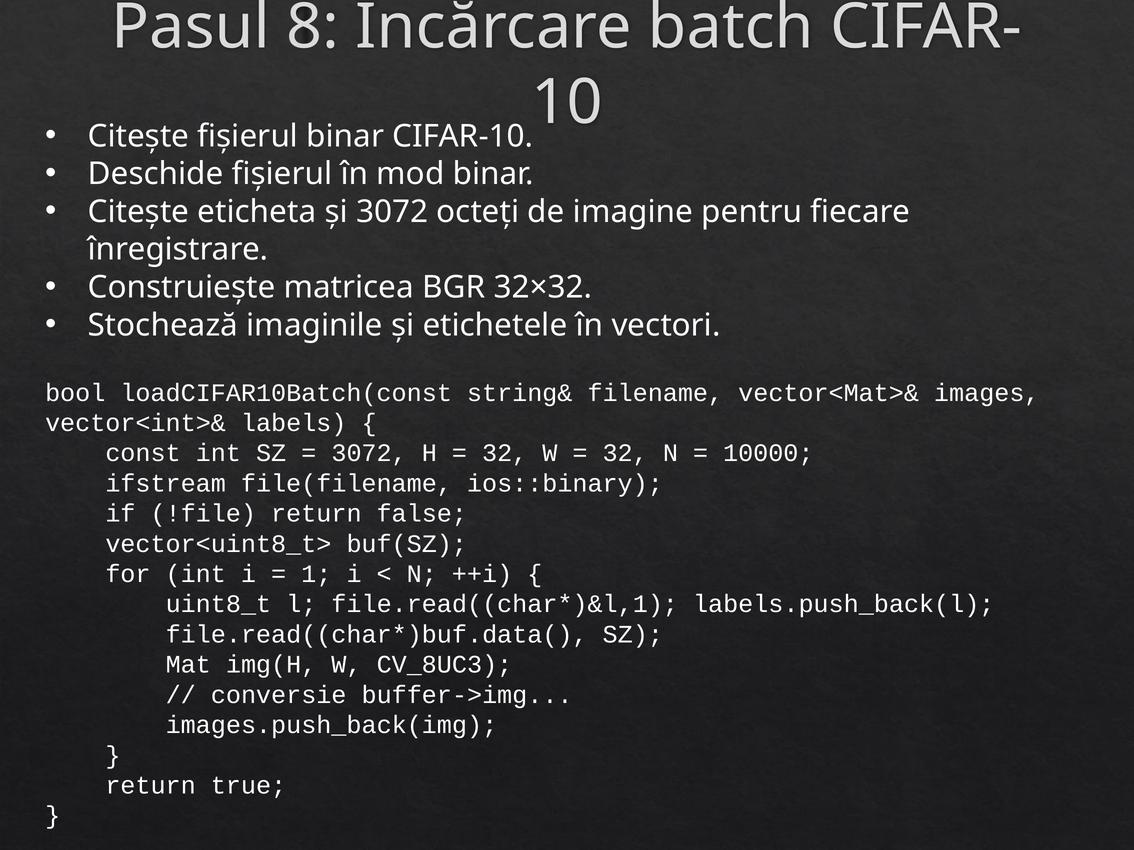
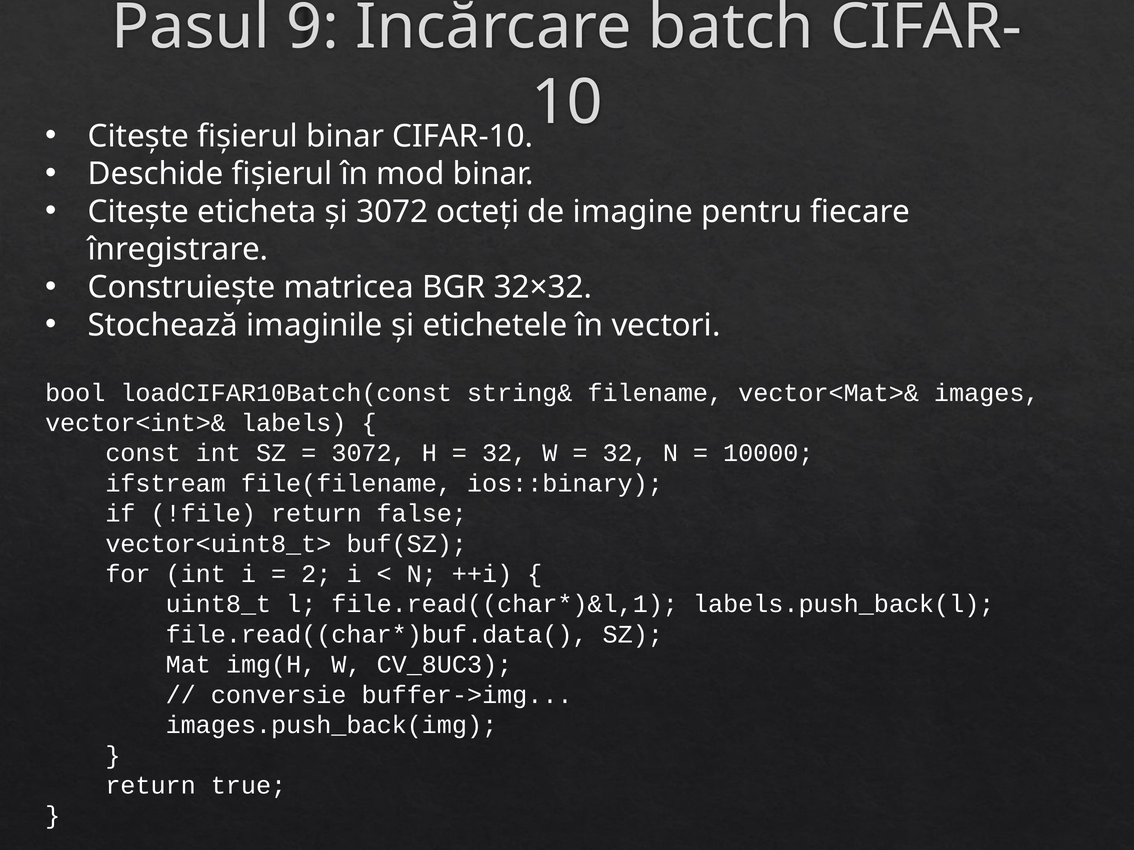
8: 8 -> 9 (313, 27)
1: 1 -> 2 (316, 574)
